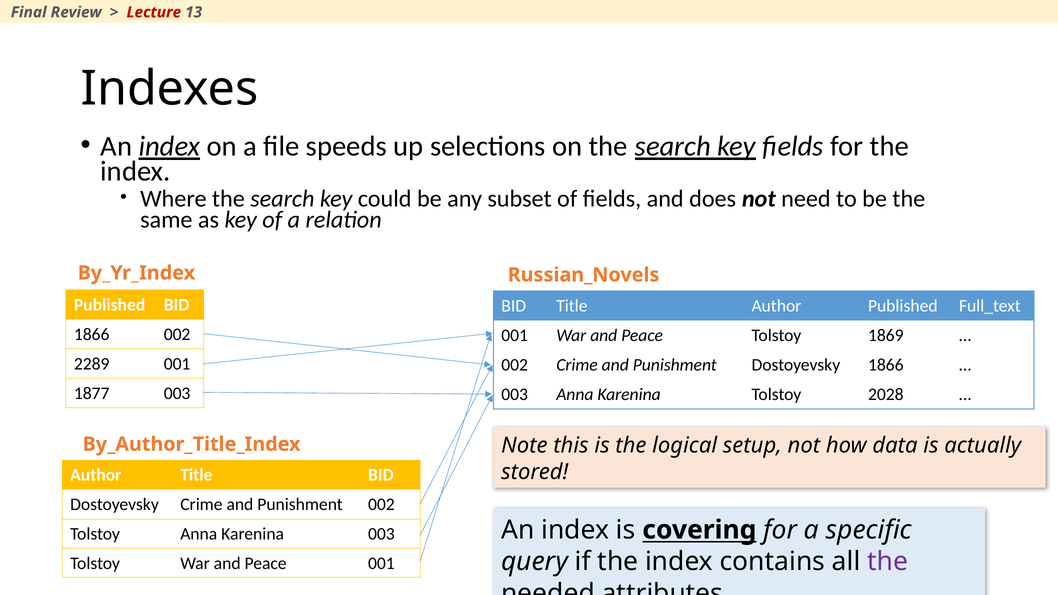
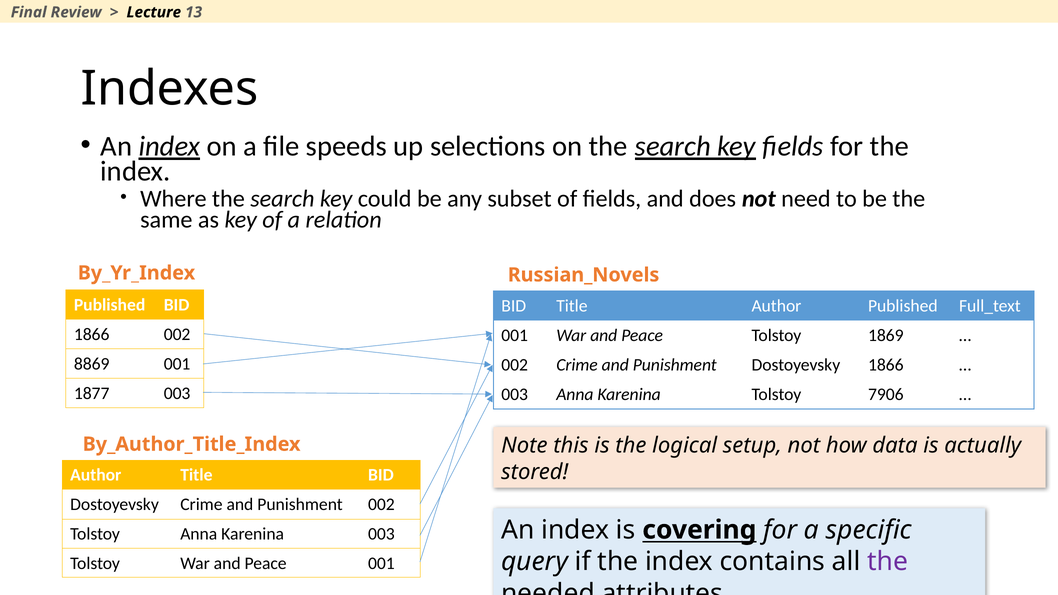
Lecture colour: red -> black (154, 12)
2289: 2289 -> 8869 (92, 364)
2028: 2028 -> 7906 (886, 395)
